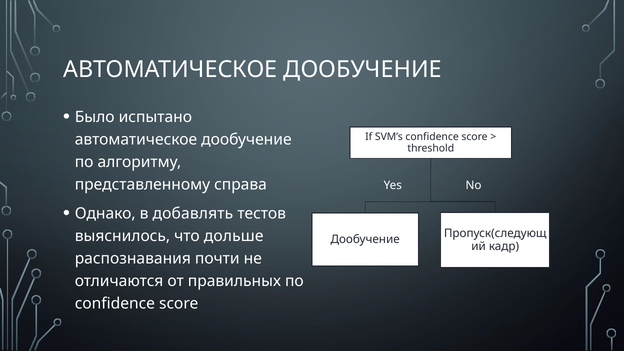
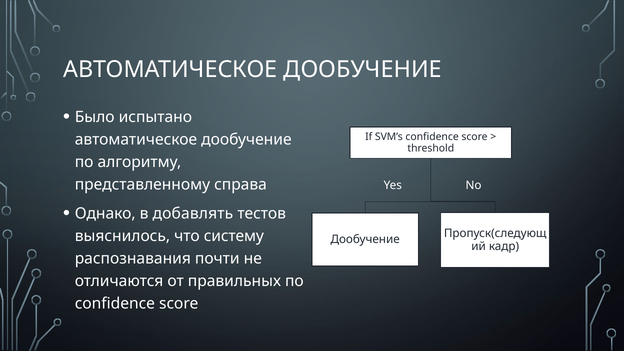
дольше: дольше -> систему (234, 236)
